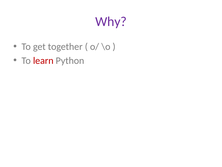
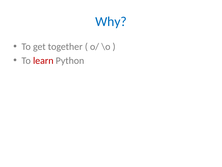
Why colour: purple -> blue (111, 21)
